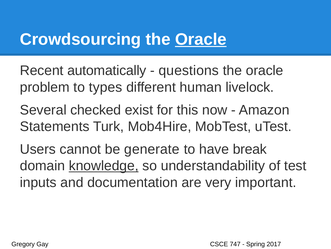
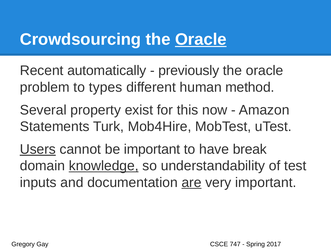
questions: questions -> previously (189, 70)
livelock: livelock -> method (250, 87)
checked: checked -> property (96, 110)
Users underline: none -> present (38, 149)
be generate: generate -> important (152, 149)
are underline: none -> present (191, 182)
